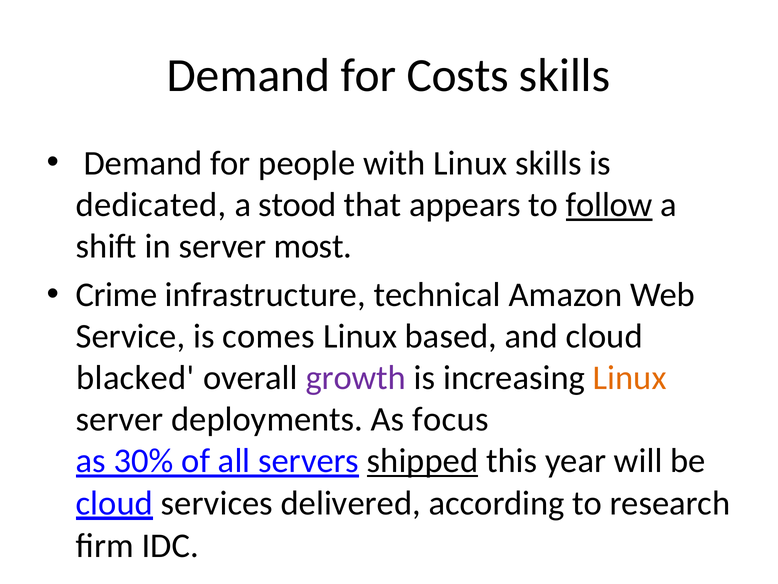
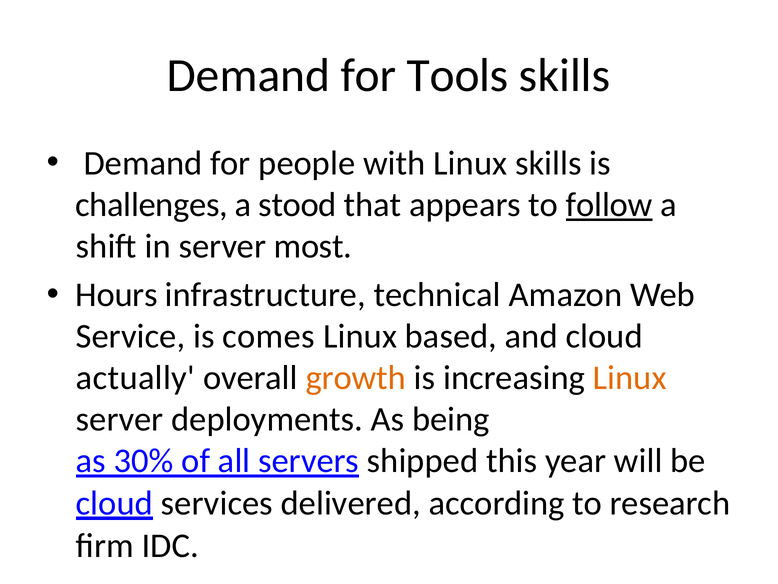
Costs: Costs -> Tools (458, 75)
dedicated: dedicated -> challenges (151, 205)
Crime: Crime -> Hours (116, 295)
blacked: blacked -> actually (135, 378)
growth colour: purple -> orange (356, 378)
focus: focus -> being (451, 419)
shipped underline: present -> none (423, 461)
